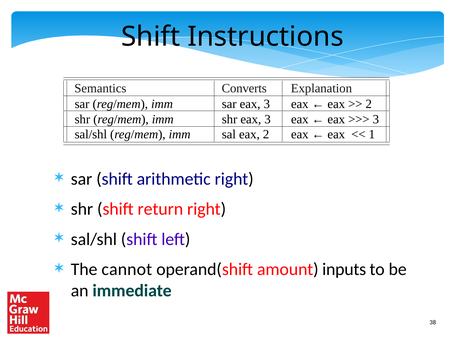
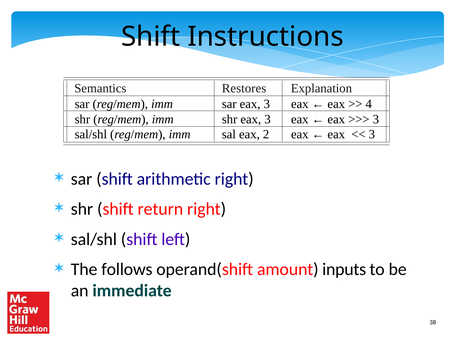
Converts: Converts -> Restores (244, 88)
2: 2 -> 4 (369, 104)
1: 1 -> 3 (372, 135)
cannot: cannot -> follows (127, 270)
